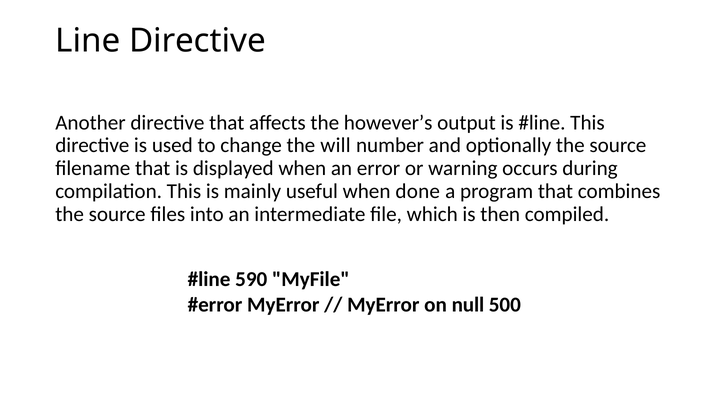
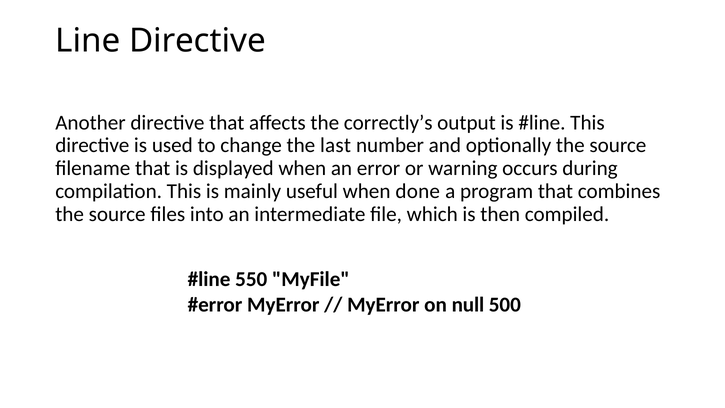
however’s: however’s -> correctly’s (388, 123)
will: will -> last (336, 145)
590: 590 -> 550 (251, 279)
